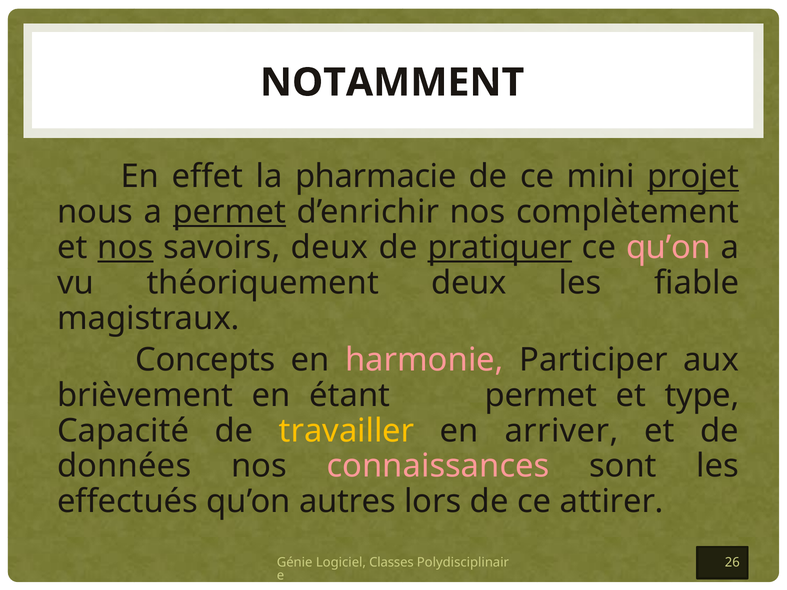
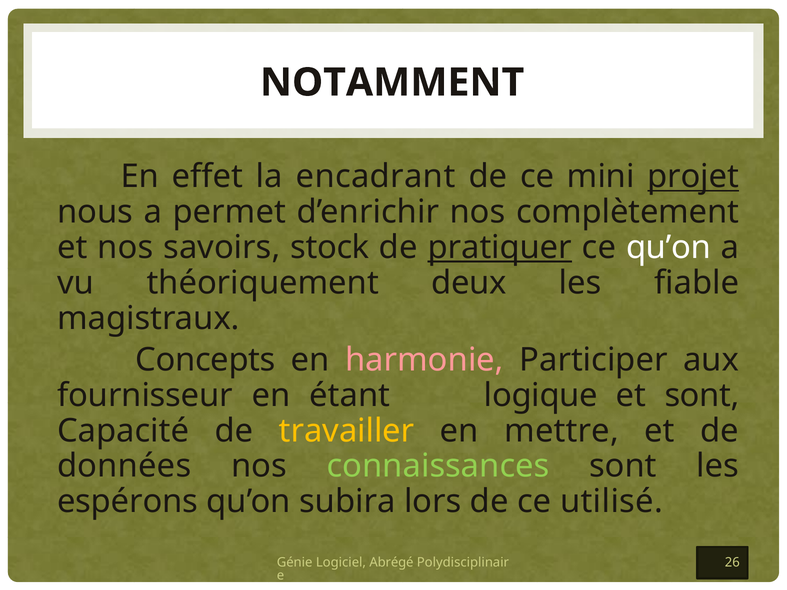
pharmacie: pharmacie -> encadrant (376, 177)
permet underline: present -> none (229, 212)
nos underline: present -> none (125, 248)
savoirs deux: deux -> stock (330, 248)
qu’on colour: pink -> white (668, 248)
brièvement: brièvement -> fournisseur (145, 396)
étant permet: permet -> logique (541, 396)
et type: type -> sont (702, 396)
arriver: arriver -> mettre (562, 431)
connaissances colour: pink -> light green (438, 466)
effectués: effectués -> espérons (128, 502)
autres: autres -> subira (347, 502)
attirer: attirer -> utilisé (612, 502)
Classes: Classes -> Abrégé (391, 563)
